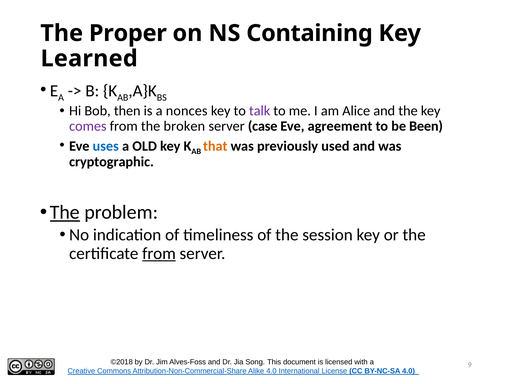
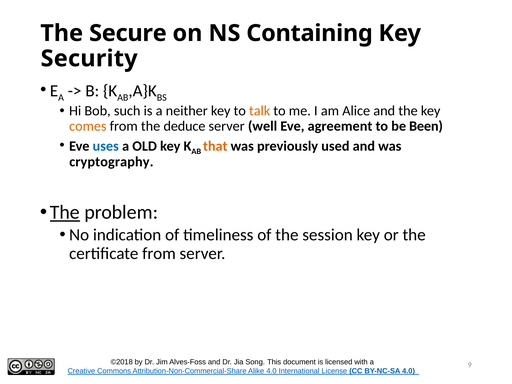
Proper: Proper -> Secure (128, 33)
Learned: Learned -> Security (89, 59)
then: then -> such (127, 111)
nonces: nonces -> neither (187, 111)
talk colour: purple -> orange (260, 111)
comes colour: purple -> orange (88, 126)
broken: broken -> deduce (184, 126)
case: case -> well (263, 126)
cryptographic: cryptographic -> cryptography (111, 162)
from underline: present -> none (159, 253)
